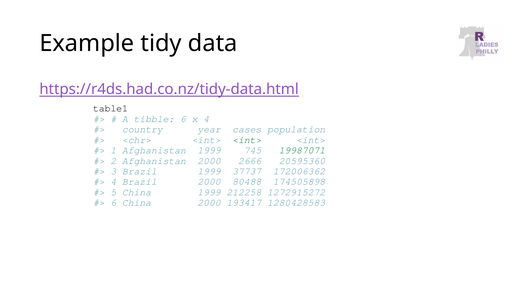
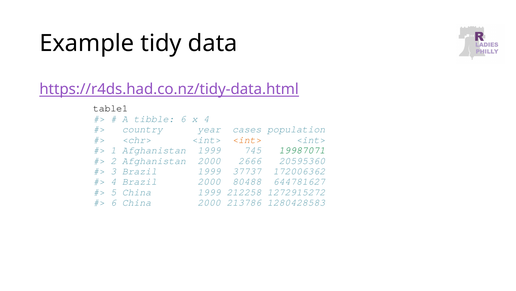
<int> colour: green -> orange (247, 140)
174505898: 174505898 -> 644781627 (299, 181)
193417: 193417 -> 213786 (244, 202)
